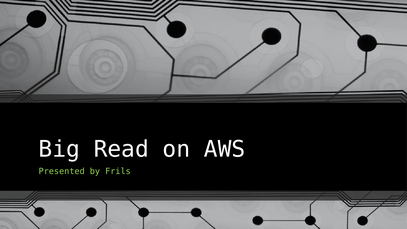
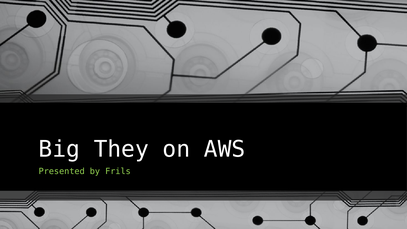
Read: Read -> They (121, 149)
